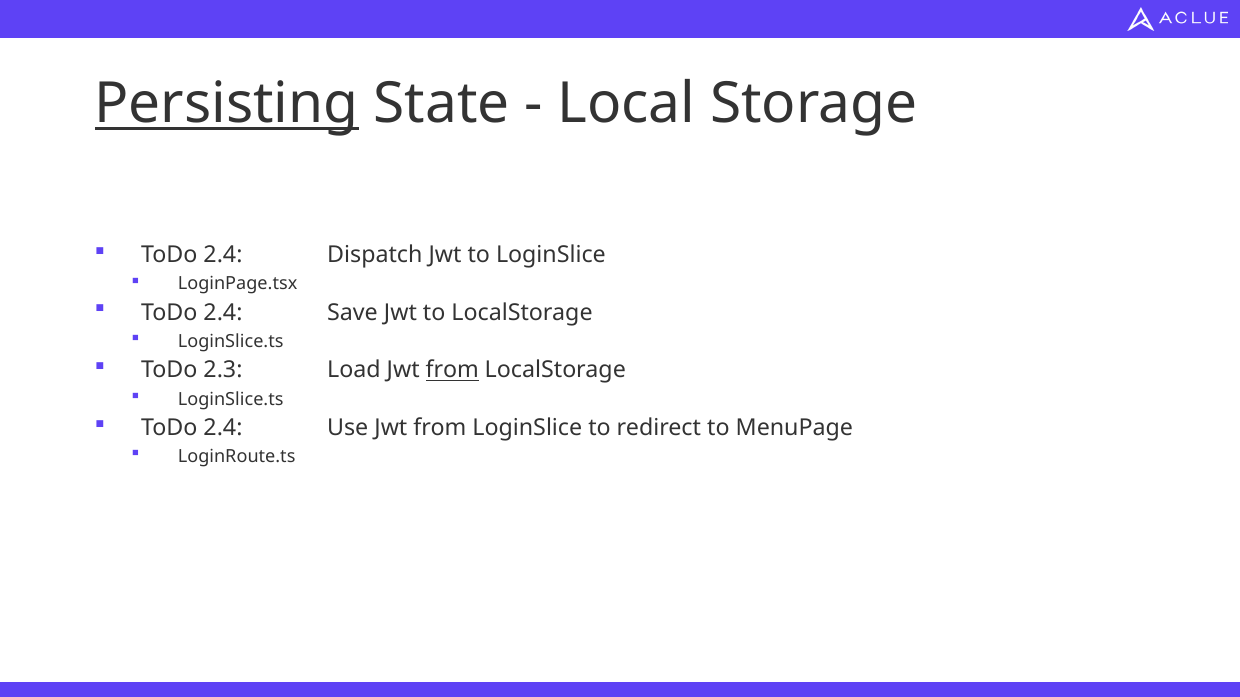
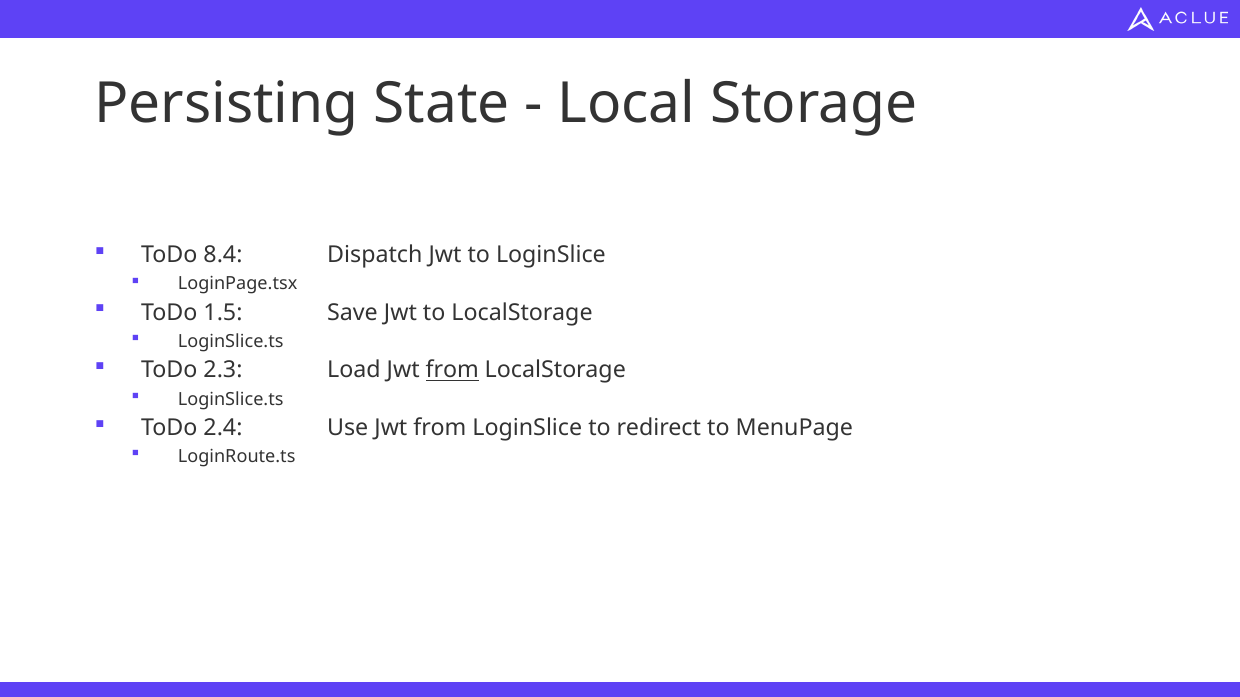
Persisting underline: present -> none (227, 104)
2.4: 2.4 -> 8.4 (223, 255)
2.4: 2.4 -> 1.5 (223, 313)
